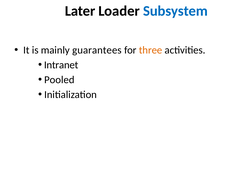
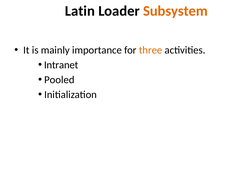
Later: Later -> Latin (80, 11)
Subsystem colour: blue -> orange (175, 11)
guarantees: guarantees -> importance (97, 50)
